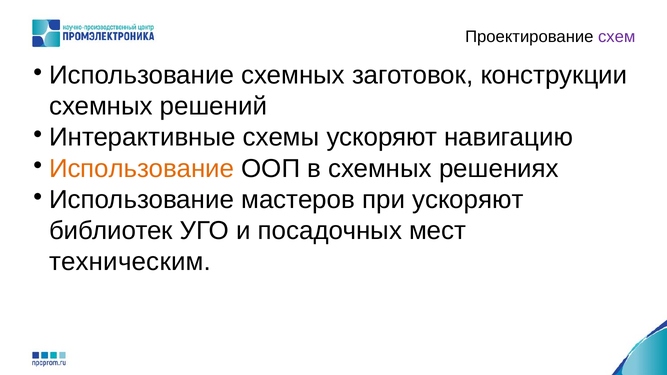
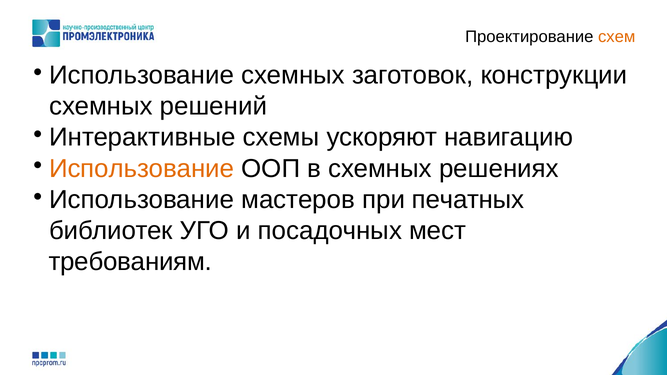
схем colour: purple -> orange (617, 37)
при ускоряют: ускоряют -> печатных (468, 200)
техническим: техническим -> требованиям (130, 262)
